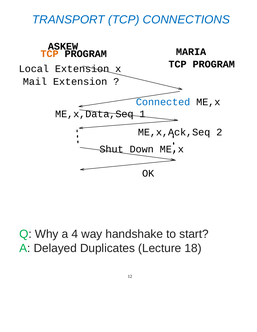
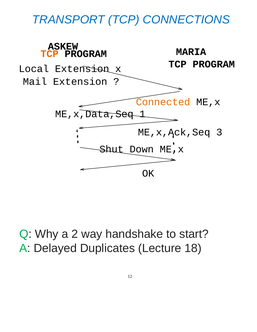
Connected colour: blue -> orange (163, 102)
2: 2 -> 3 (219, 132)
4: 4 -> 2 (75, 235)
